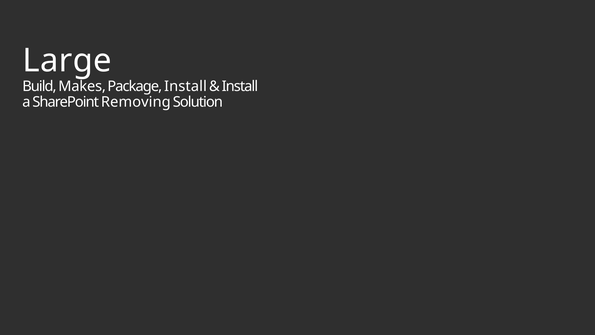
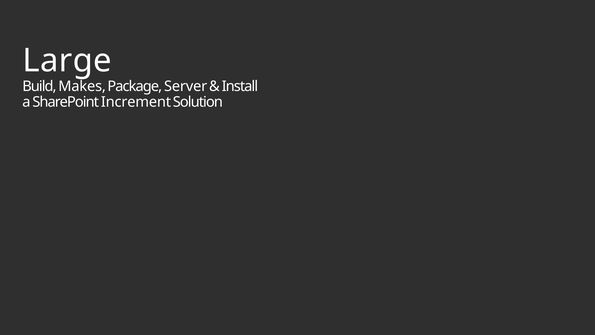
Package Install: Install -> Server (186, 86)
Removing: Removing -> Increment (136, 102)
